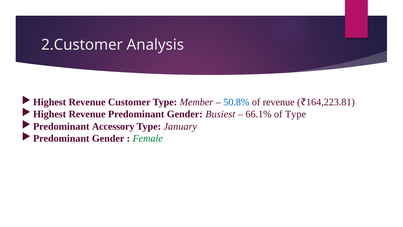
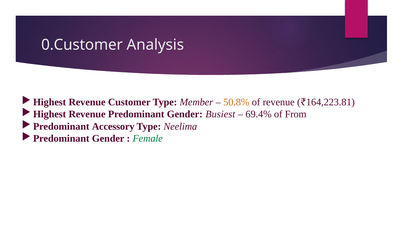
2.Customer: 2.Customer -> 0.Customer (82, 45)
50.8% colour: blue -> orange (236, 102)
66.1%: 66.1% -> 69.4% (259, 114)
of Type: Type -> From (296, 114)
January: January -> Neelima (180, 126)
